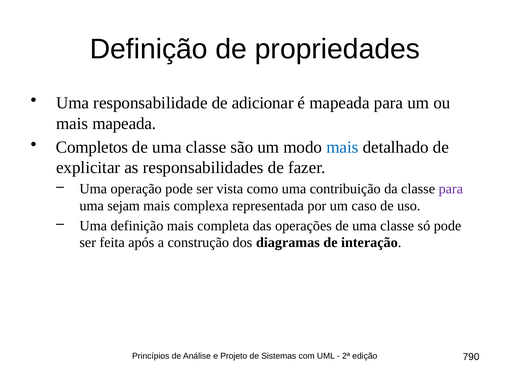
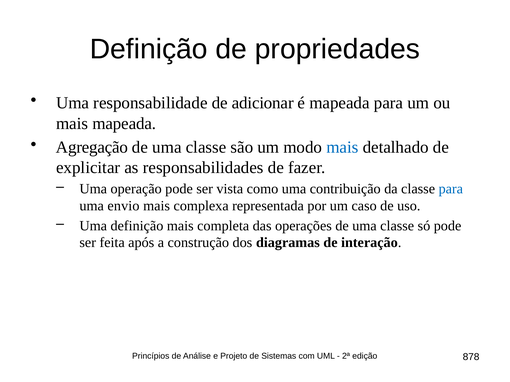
Completos: Completos -> Agregação (92, 147)
para colour: purple -> blue (451, 189)
sejam: sejam -> envio (123, 206)
790: 790 -> 878 (471, 358)
